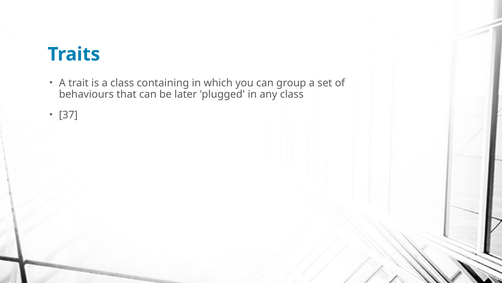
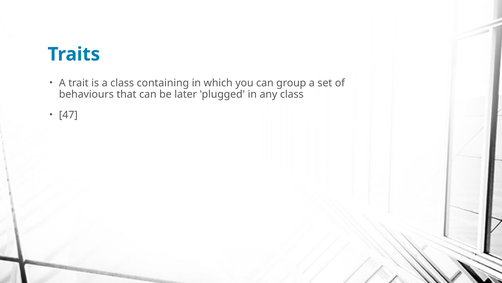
37: 37 -> 47 (68, 115)
